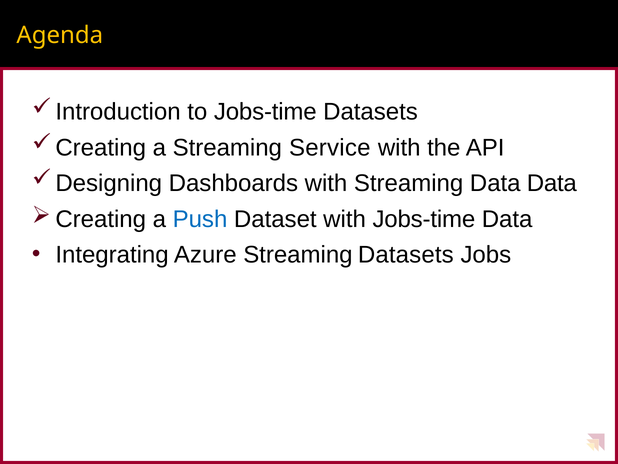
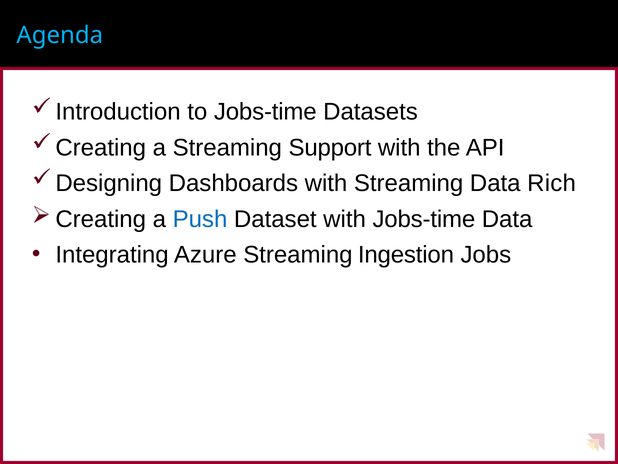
Agenda colour: yellow -> light blue (60, 35)
Service: Service -> Support (330, 148)
Data Data: Data -> Rich (552, 183)
Streaming Datasets: Datasets -> Ingestion (406, 255)
